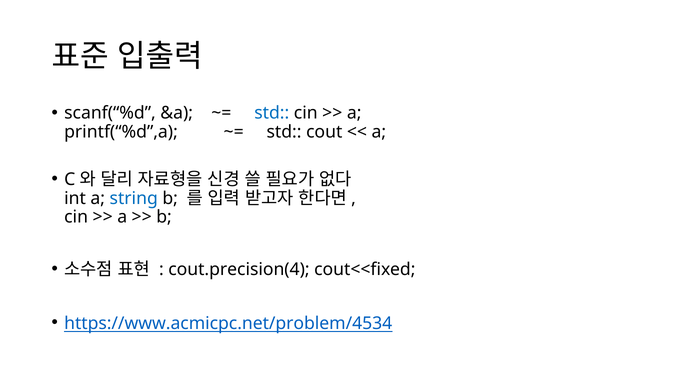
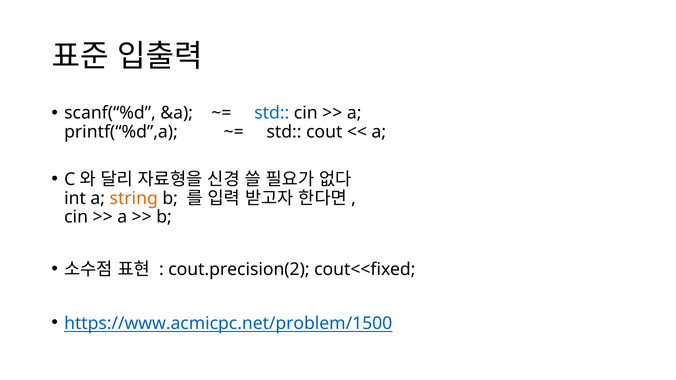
string colour: blue -> orange (134, 198)
cout.precision(4: cout.precision(4 -> cout.precision(2 (239, 269)
https://www.acmicpc.net/problem/4534: https://www.acmicpc.net/problem/4534 -> https://www.acmicpc.net/problem/1500 (228, 324)
